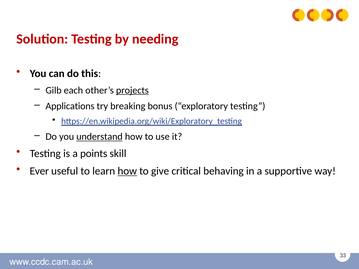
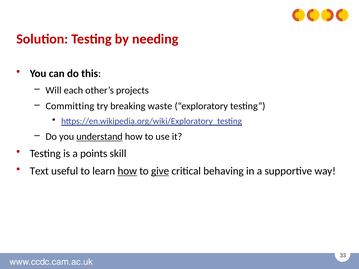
Gilb: Gilb -> Will (54, 90)
projects underline: present -> none (132, 90)
Applications: Applications -> Committing (70, 106)
bonus: bonus -> waste (160, 106)
Ever: Ever -> Text (39, 171)
give underline: none -> present (160, 171)
